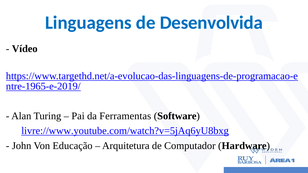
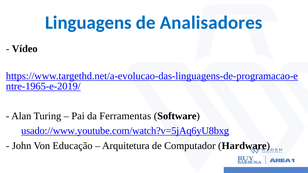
Desenvolvida: Desenvolvida -> Analisadores (211, 23)
livre://www.youtube.com/watch?v=5jAq6yU8bxg: livre://www.youtube.com/watch?v=5jAq6yU8bxg -> usado://www.youtube.com/watch?v=5jAq6yU8bxg (125, 131)
